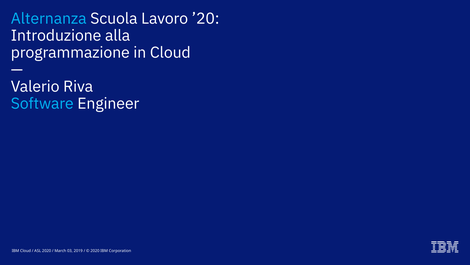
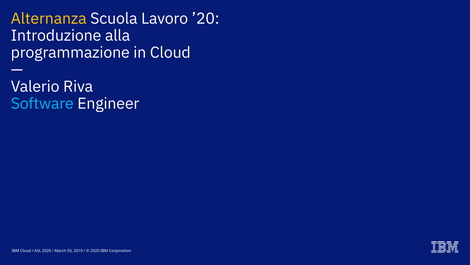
Alternanza colour: light blue -> yellow (49, 19)
